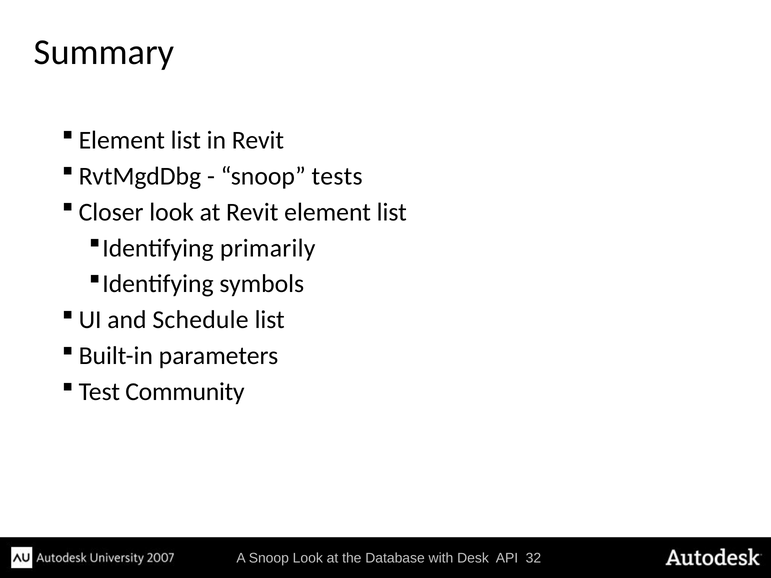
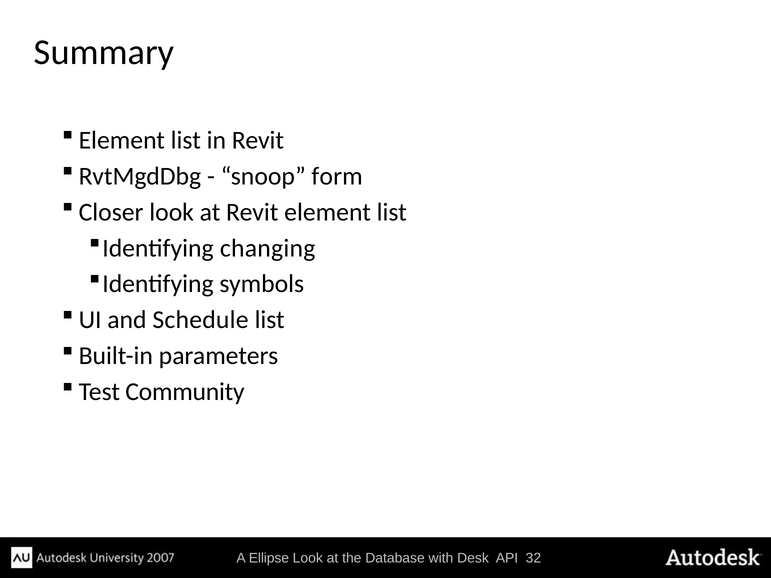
tests: tests -> form (337, 176)
primarily: primarily -> changing (268, 248)
Snoop: Snoop -> Ellipse (269, 559)
